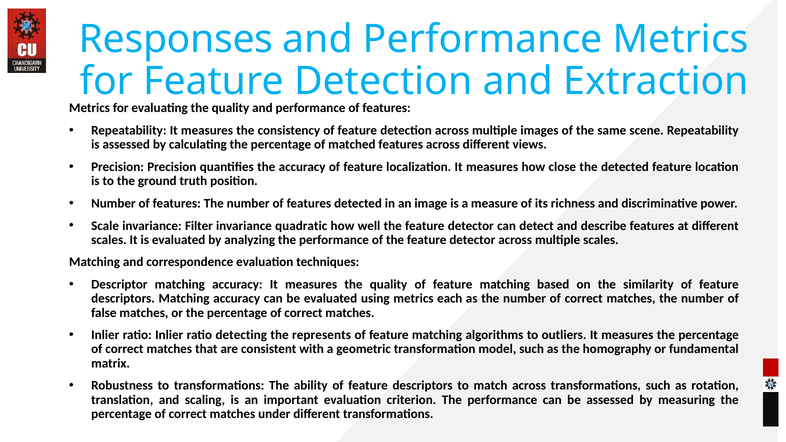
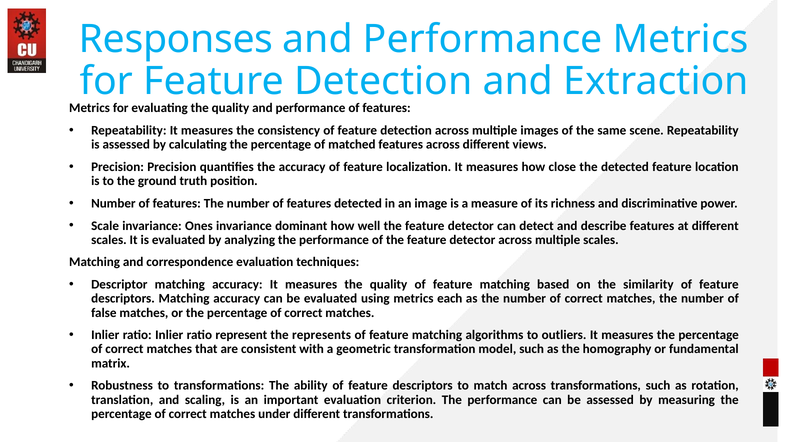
Filter: Filter -> Ones (199, 226)
quadratic: quadratic -> dominant (301, 226)
detecting: detecting -> represent (241, 335)
